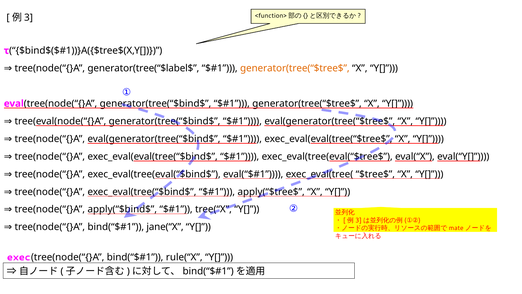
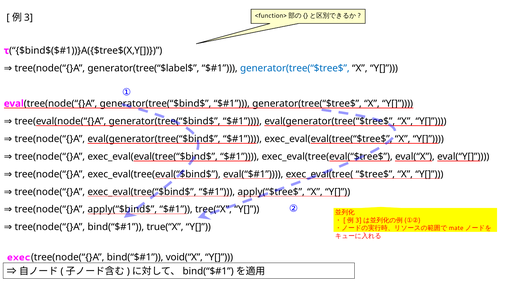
generator(tree(“$tree$ colour: orange -> blue (295, 68)
jane(“X: jane(“X -> true(“X (165, 227)
rule(“X: rule(“X -> void(“X (184, 257)
